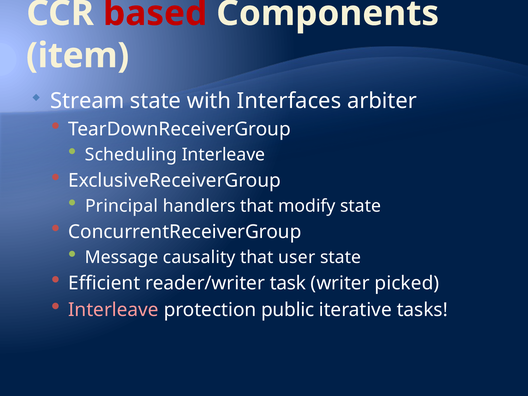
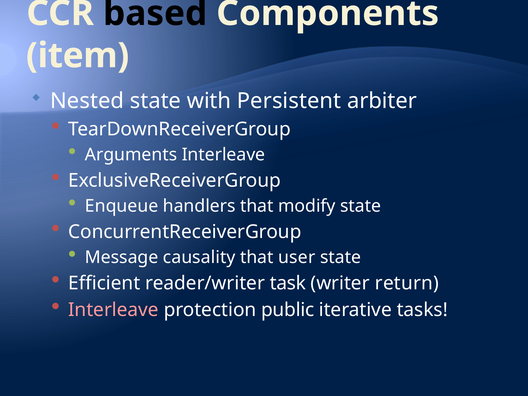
based colour: red -> black (155, 13)
Stream: Stream -> Nested (87, 101)
Interfaces: Interfaces -> Persistent (289, 101)
Scheduling: Scheduling -> Arguments (131, 155)
Principal: Principal -> Enqueue (122, 206)
picked: picked -> return (407, 283)
